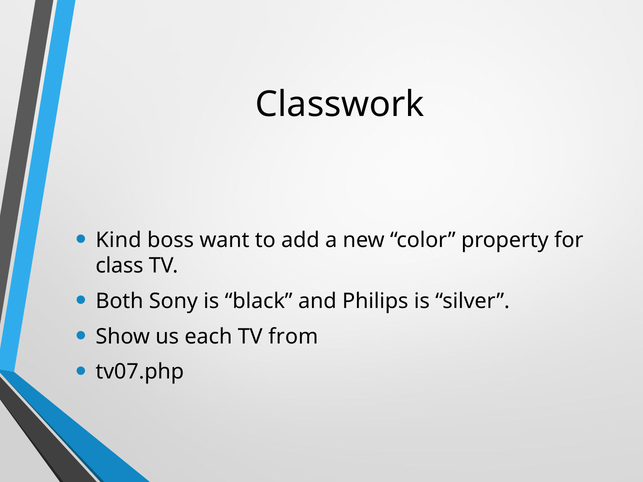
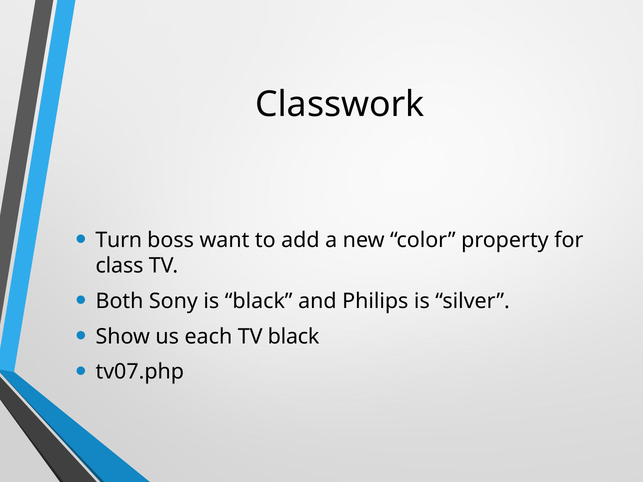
Kind: Kind -> Turn (119, 240)
TV from: from -> black (294, 337)
